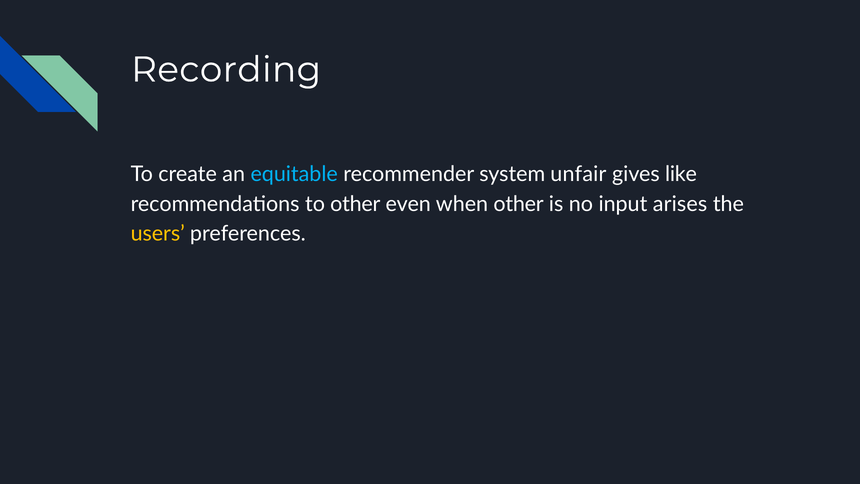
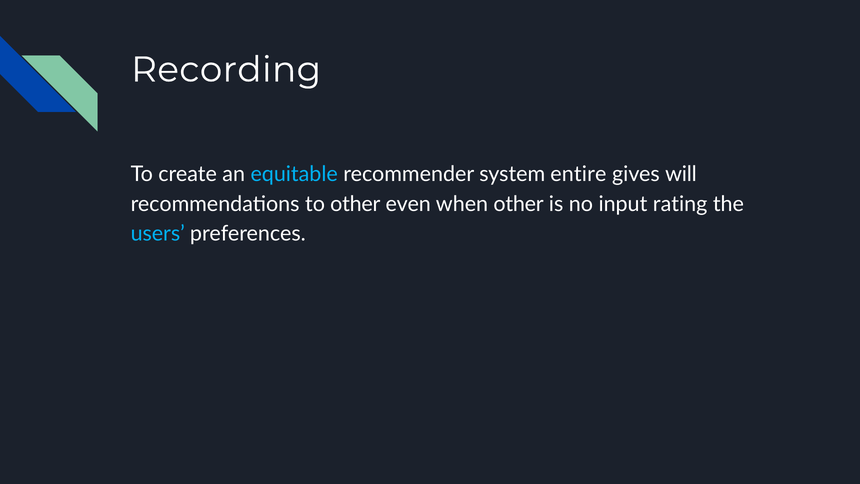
unfair: unfair -> entire (578, 174)
like: like -> will (681, 174)
arises: arises -> rating (680, 204)
users colour: yellow -> light blue (158, 234)
